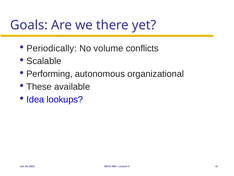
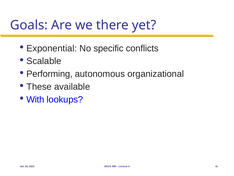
Periodically: Periodically -> Exponential (52, 48)
volume: volume -> specific (109, 48)
Idea: Idea -> With (35, 99)
